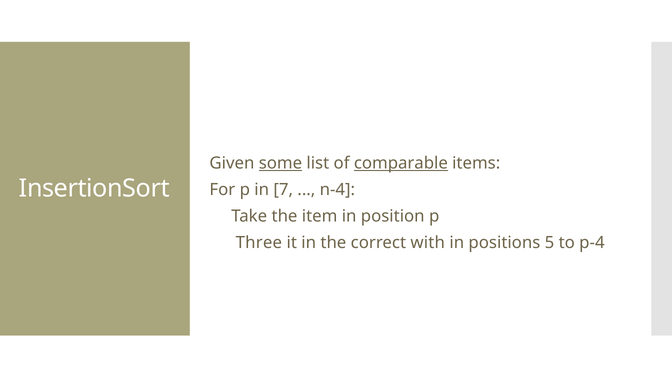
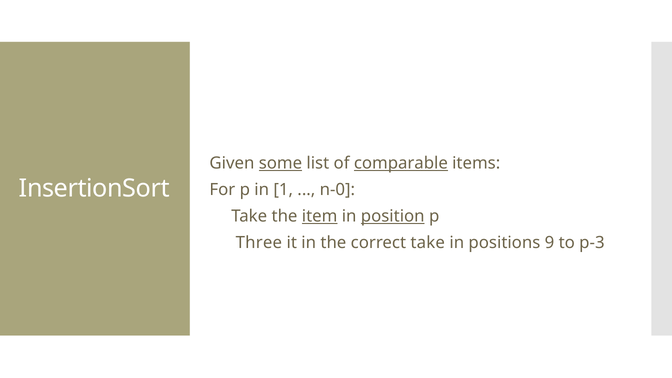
7: 7 -> 1 (283, 190)
n-4: n-4 -> n-0 (337, 190)
item underline: none -> present (320, 216)
position underline: none -> present (393, 216)
correct with: with -> take (428, 243)
5: 5 -> 9 (550, 243)
p-4: p-4 -> p-3 (592, 243)
